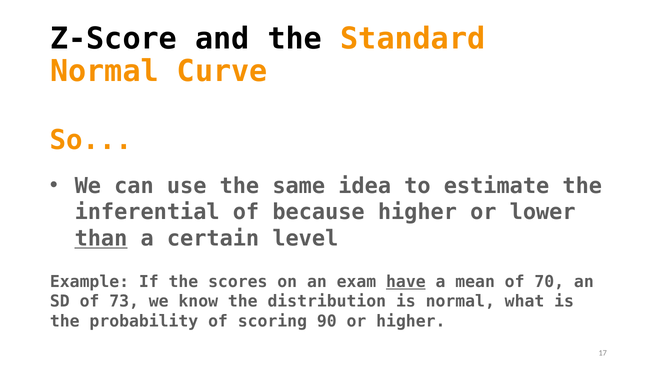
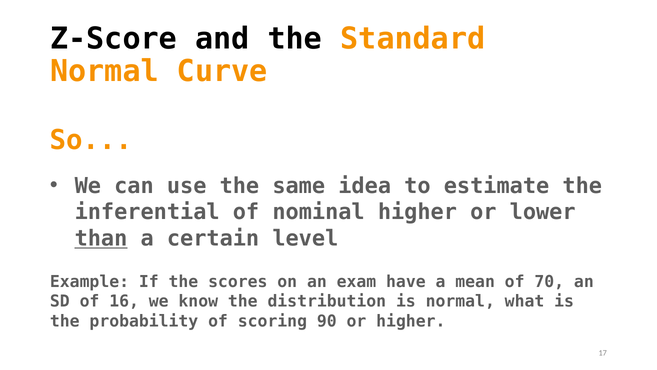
because: because -> nominal (319, 212)
have underline: present -> none (406, 281)
73: 73 -> 16 (124, 301)
